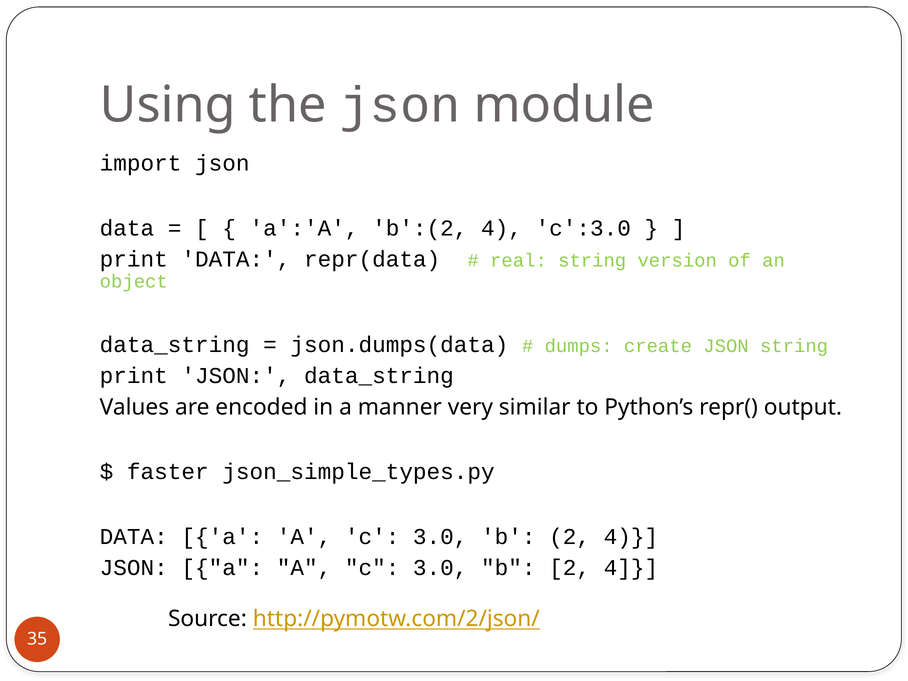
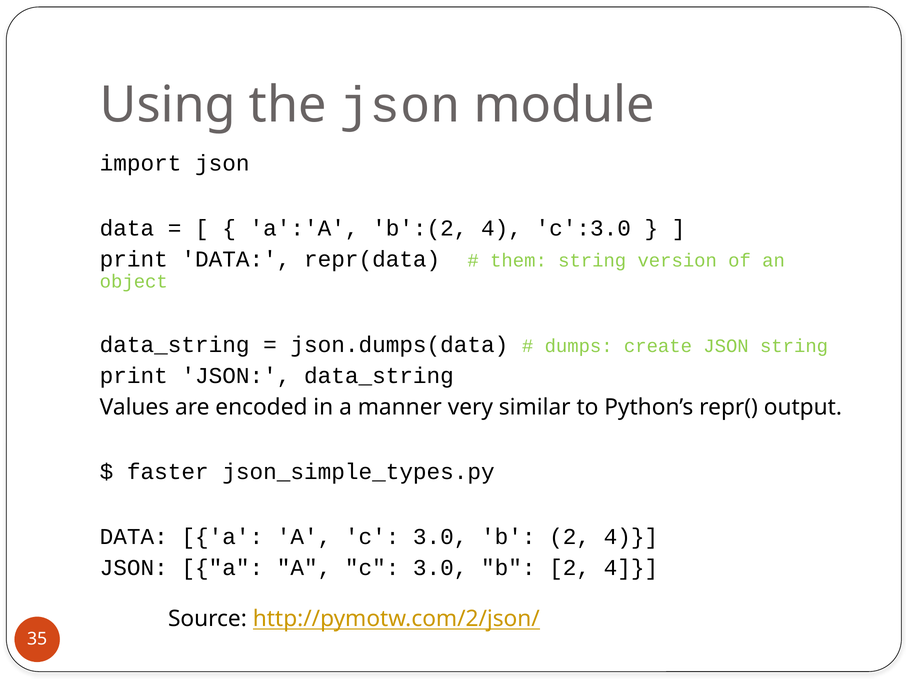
real: real -> them (519, 261)
